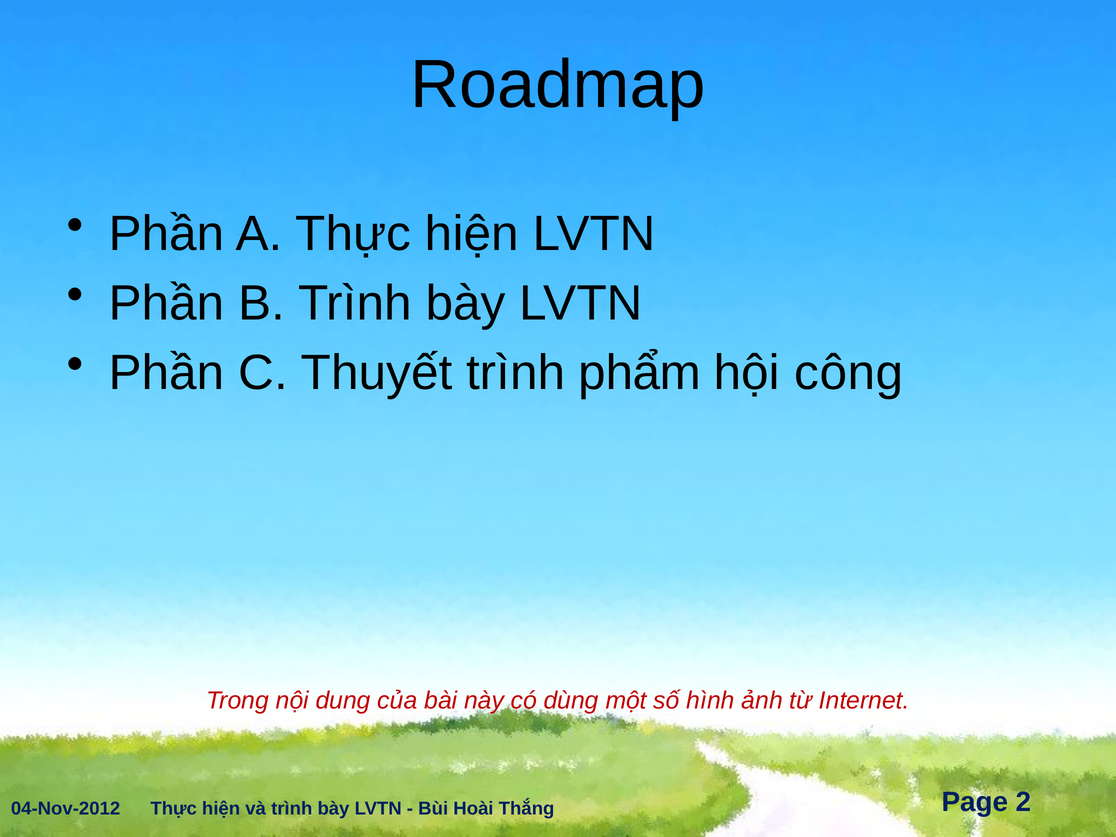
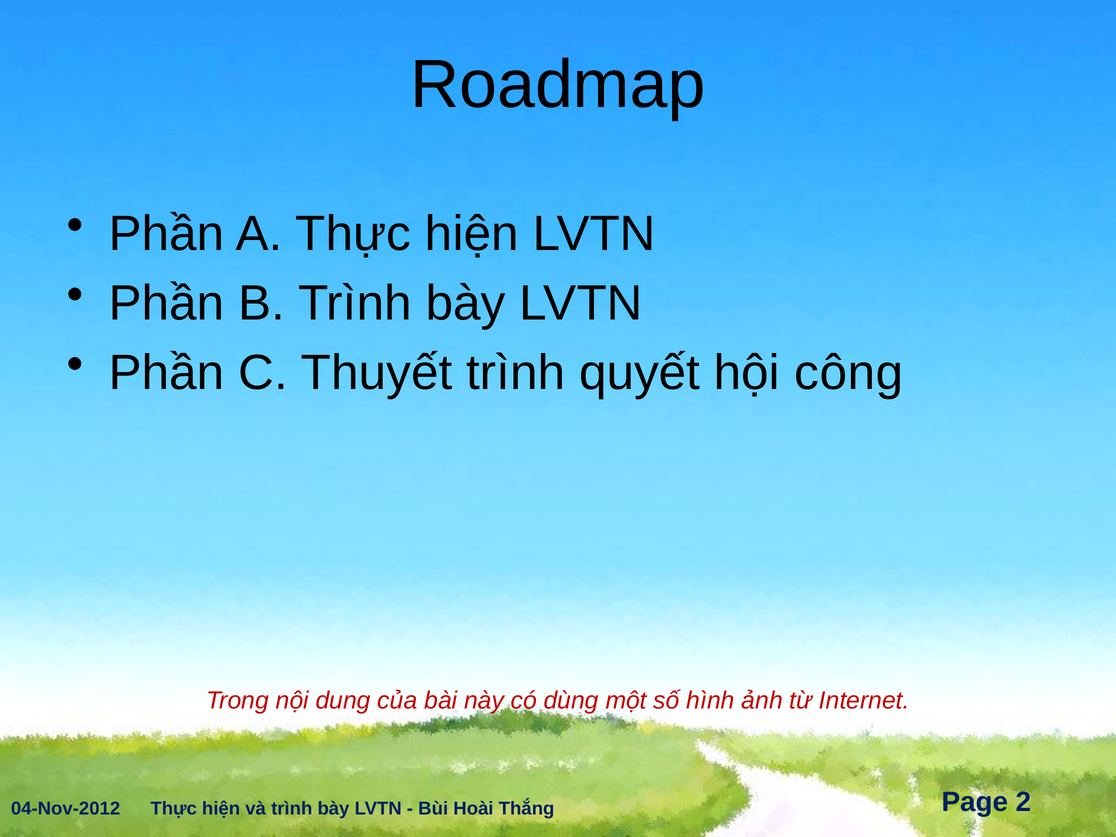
phẩm: phẩm -> quyết (640, 373)
